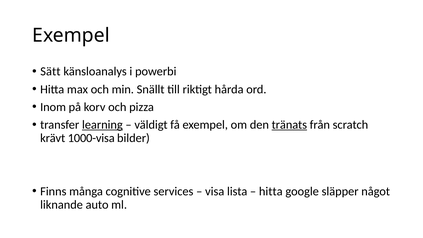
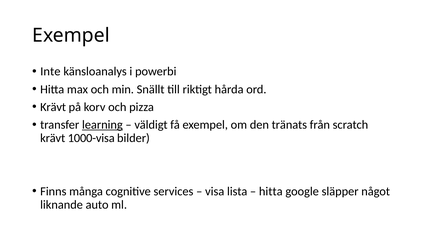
Sätt: Sätt -> Inte (50, 72)
Inom: Inom -> Krävt (53, 107)
tränats underline: present -> none (289, 125)
